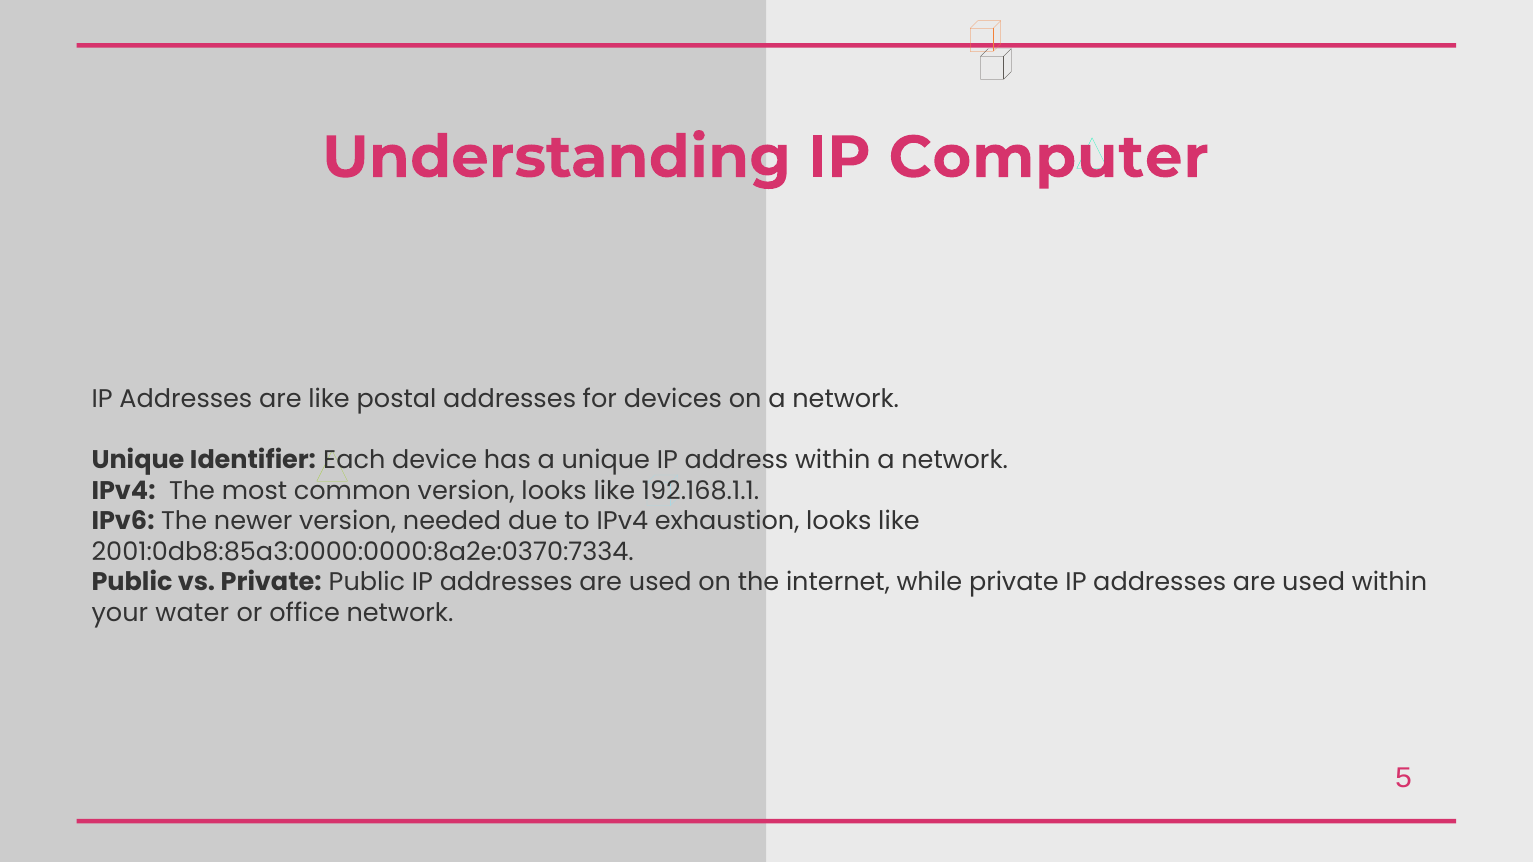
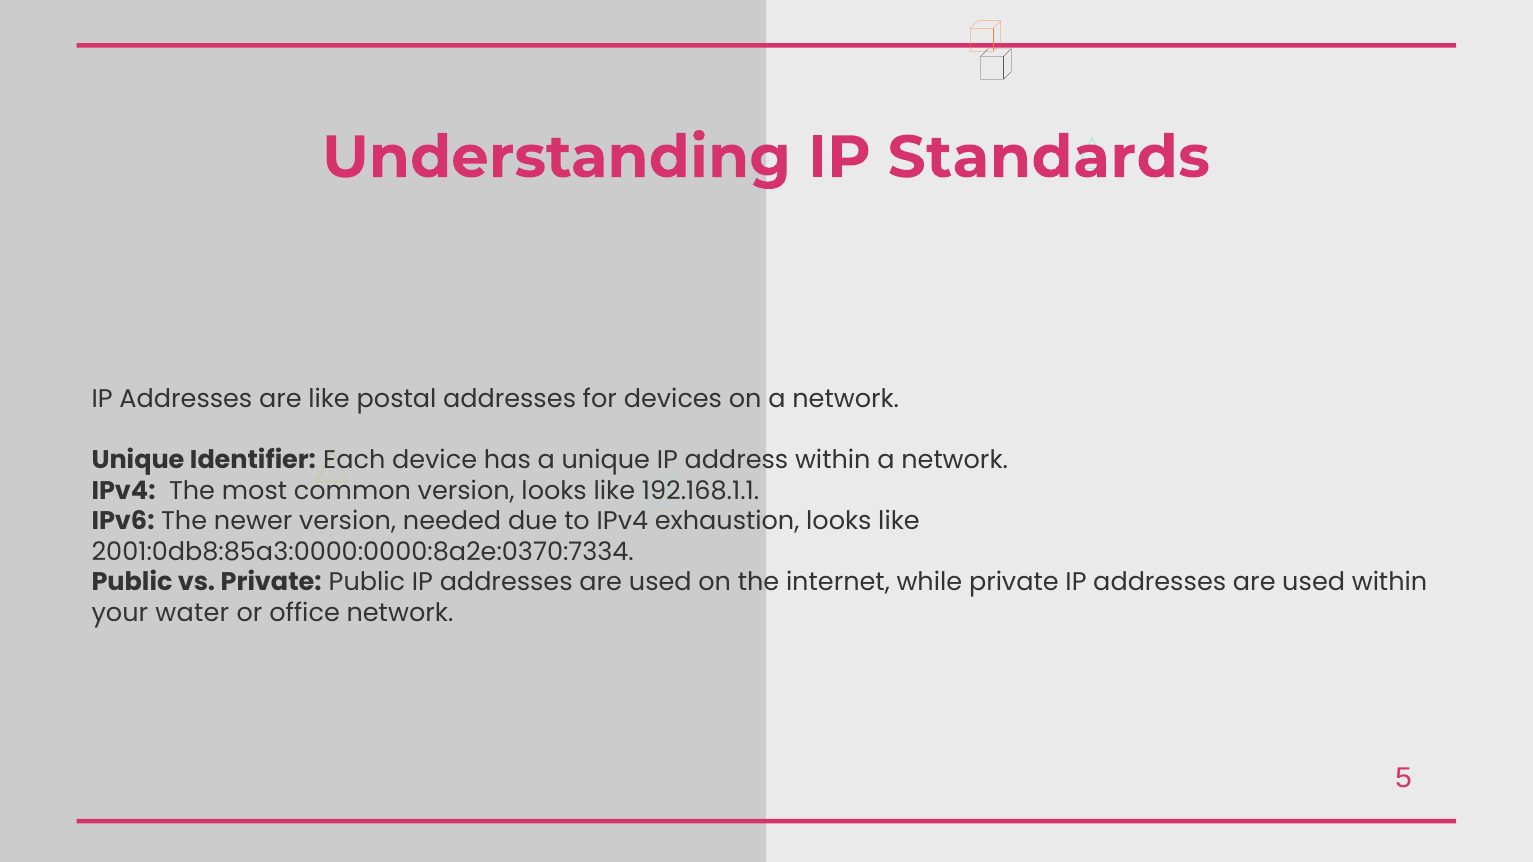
Computer: Computer -> Standards (1049, 157)
